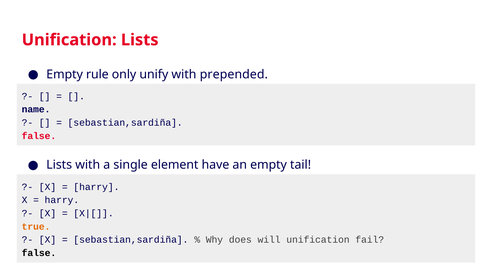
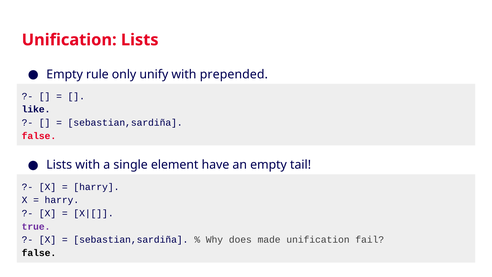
name: name -> like (36, 109)
true colour: orange -> purple (36, 226)
will: will -> made (269, 240)
